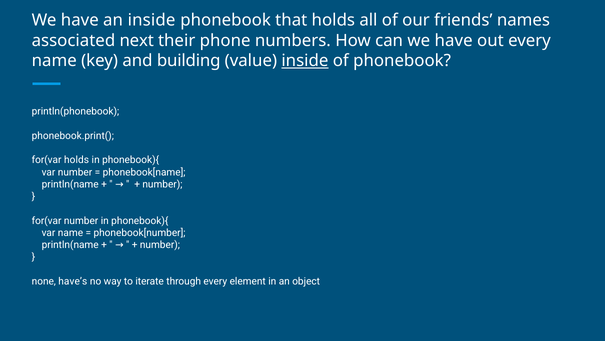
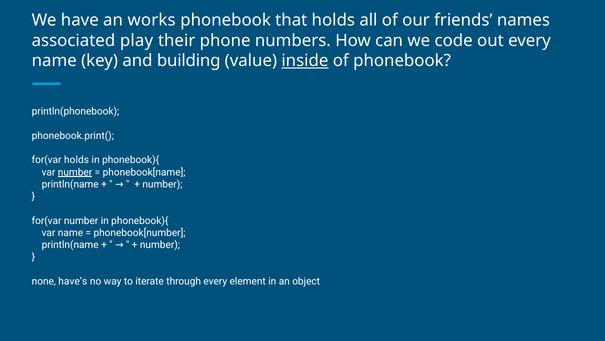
an inside: inside -> works (152, 20)
next: next -> play (137, 41)
can we have: have -> code (454, 41)
number underline: none -> present (75, 172)
